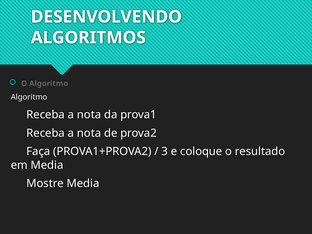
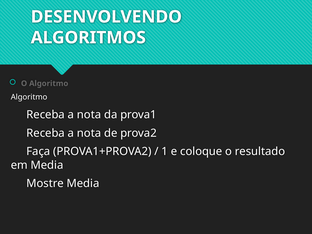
3: 3 -> 1 (165, 152)
